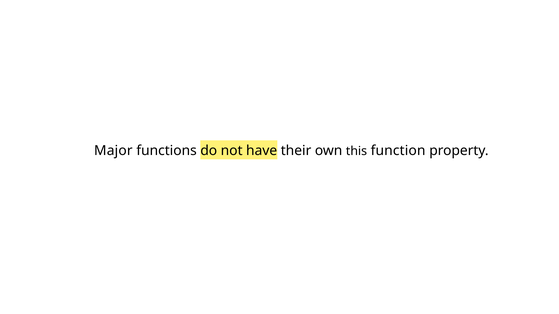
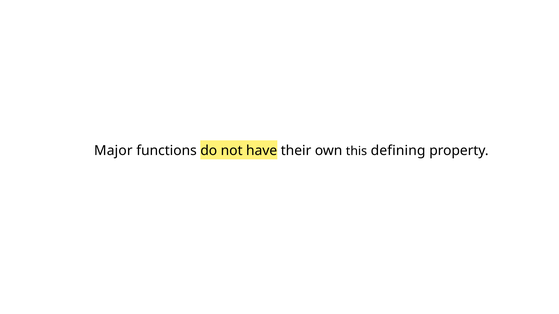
function: function -> defining (398, 151)
